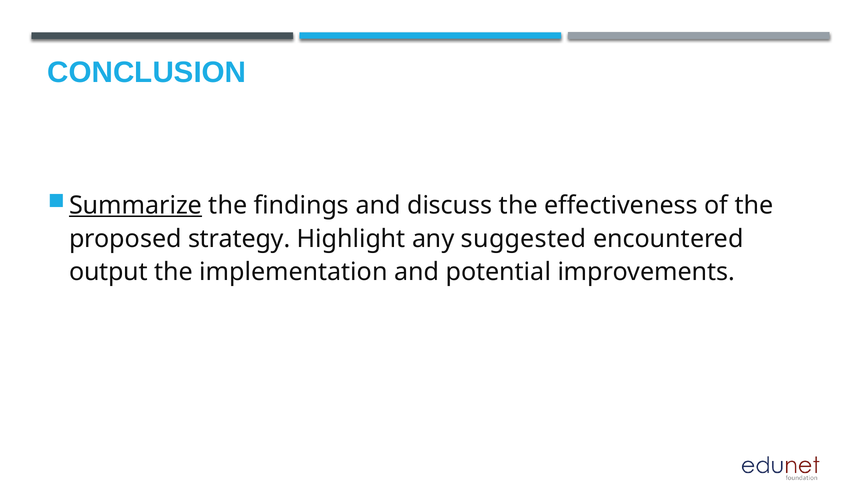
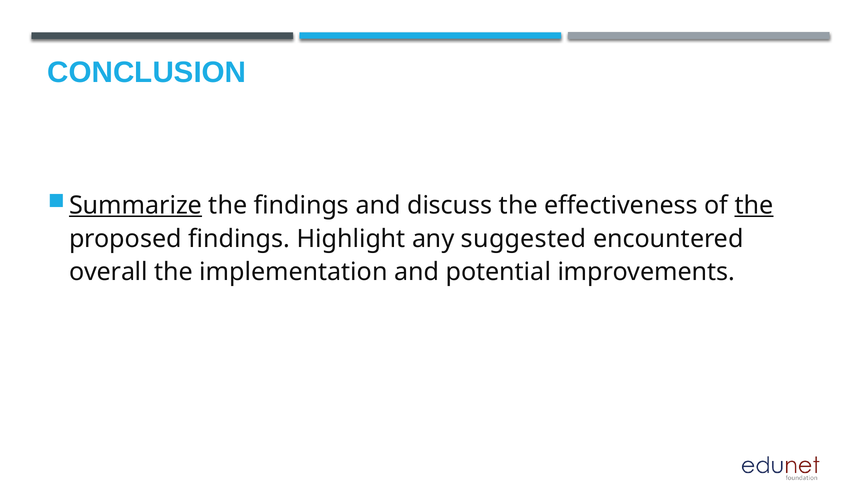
the underline: none -> present (754, 205)
proposed strategy: strategy -> findings (239, 238)
output: output -> overall (108, 272)
